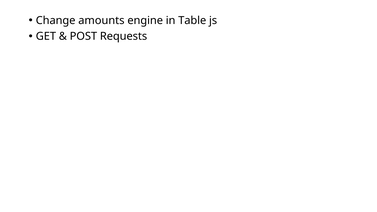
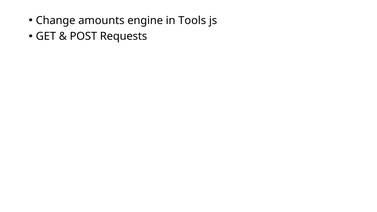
Table: Table -> Tools (192, 21)
